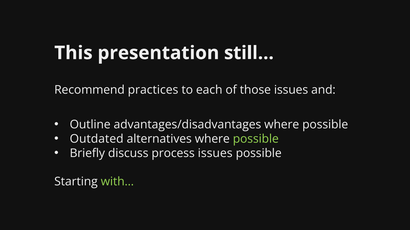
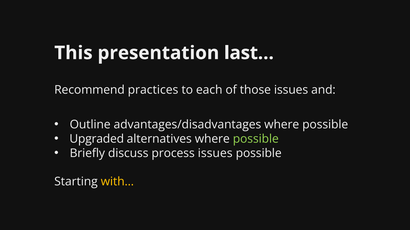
still…: still… -> last… (249, 53)
Outdated: Outdated -> Upgraded (97, 139)
with… colour: light green -> yellow (117, 182)
